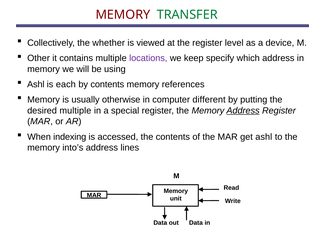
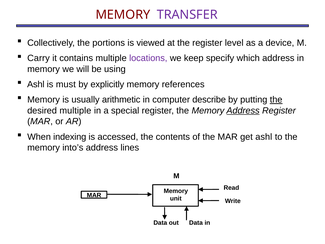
TRANSFER colour: green -> purple (187, 15)
whether: whether -> portions (109, 43)
Other: Other -> Carry (38, 58)
each: each -> must (66, 84)
by contents: contents -> explicitly (107, 84)
otherwise: otherwise -> arithmetic (121, 100)
different: different -> describe (209, 100)
the underline: none -> present (276, 100)
